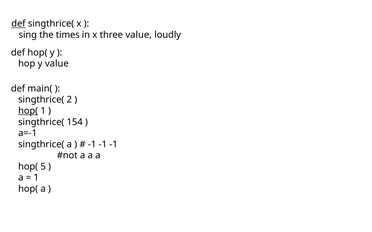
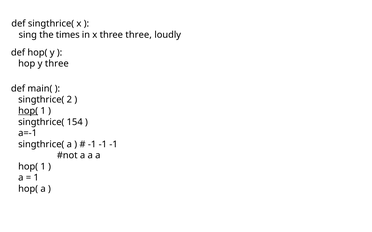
def underline: present -> none (18, 24)
three value: value -> three (139, 35)
y value: value -> three (57, 64)
5: 5 -> 1 (43, 167)
